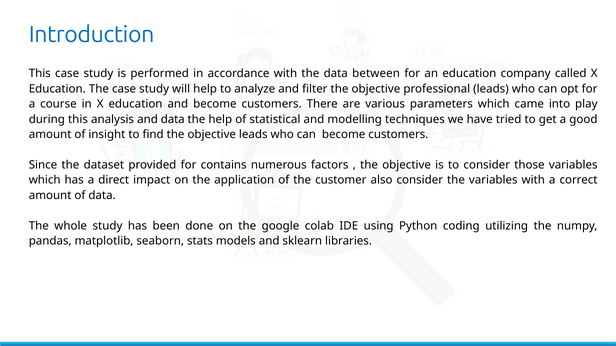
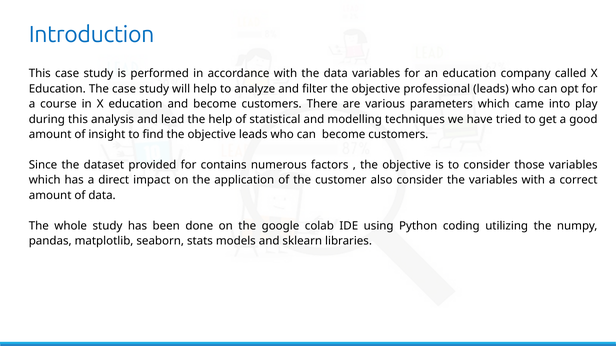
data between: between -> variables (376, 74)
and data: data -> lead (173, 119)
